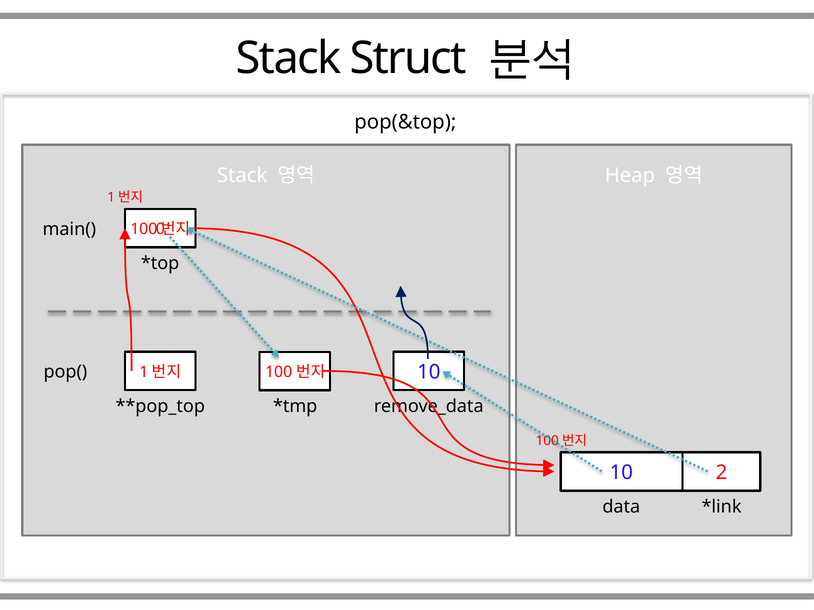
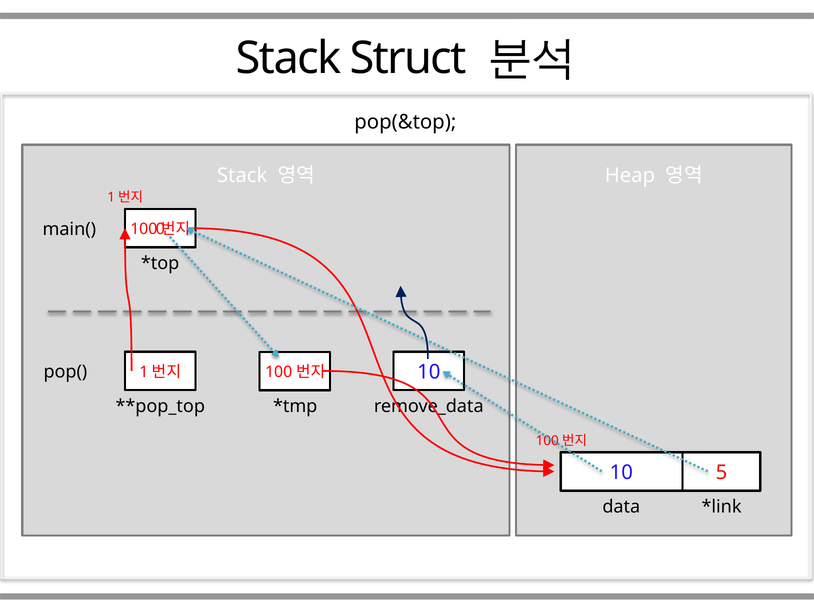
2: 2 -> 5 (722, 473)
